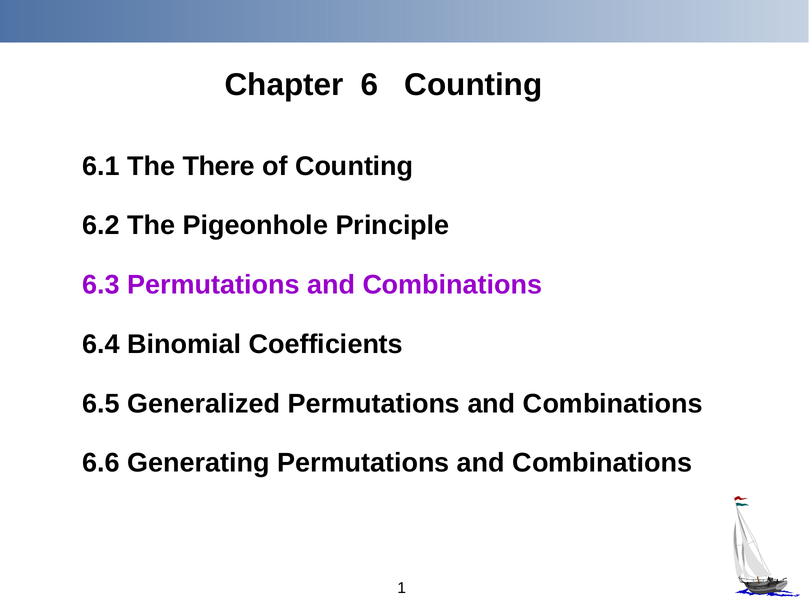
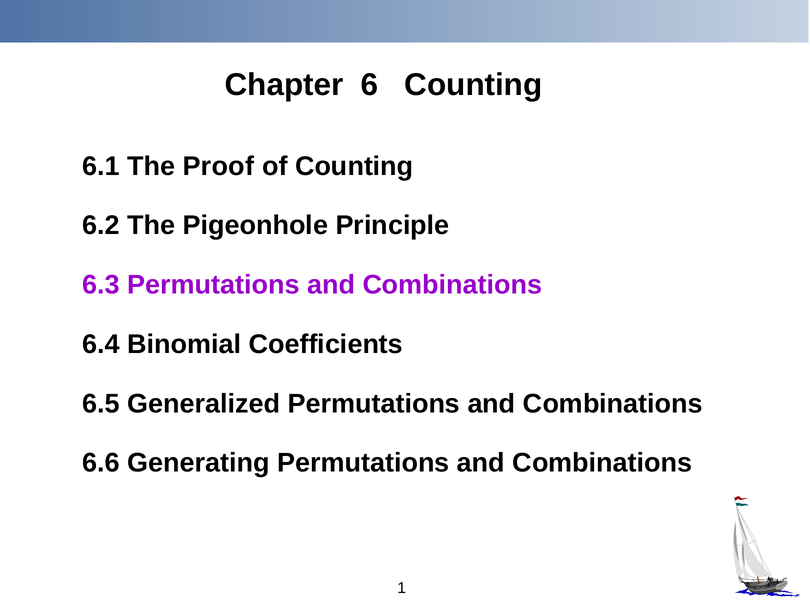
There: There -> Proof (218, 166)
